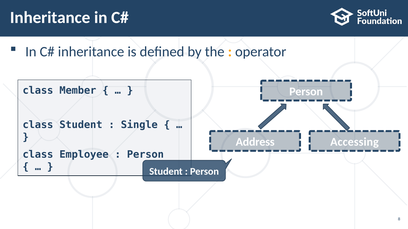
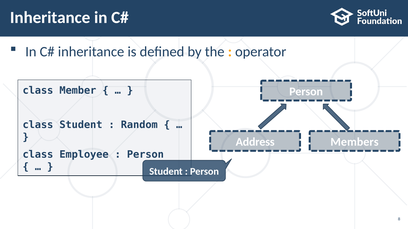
Single: Single -> Random (139, 125)
Accessing: Accessing -> Members (355, 142)
